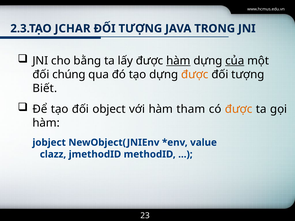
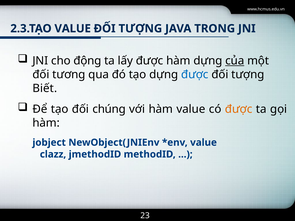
2.3.TẠO JCHAR: JCHAR -> VALUE (73, 29)
bằng: bằng -> động (87, 61)
hàm underline: present -> none (178, 61)
chúng: chúng -> tương (69, 75)
được colour: orange -> blue (195, 75)
object: object -> chúng (109, 109)
hàm tham: tham -> value (191, 109)
